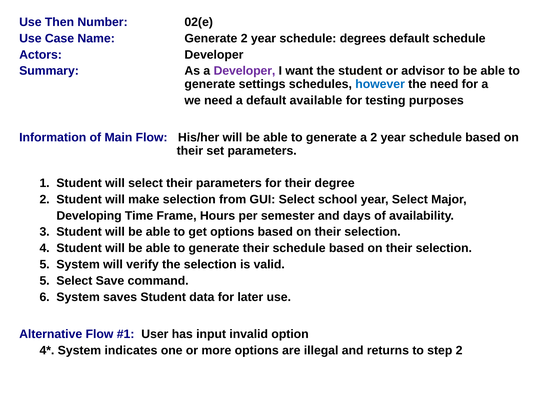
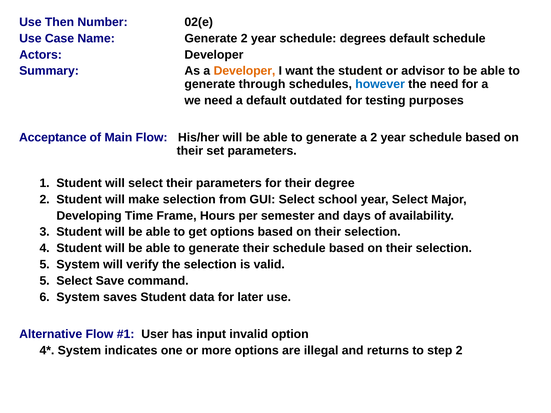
Developer colour: purple -> orange (244, 71)
settings: settings -> through (262, 84)
available: available -> outdated (316, 100)
Information: Information -> Acceptance (53, 138)
